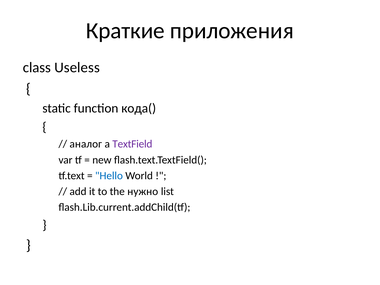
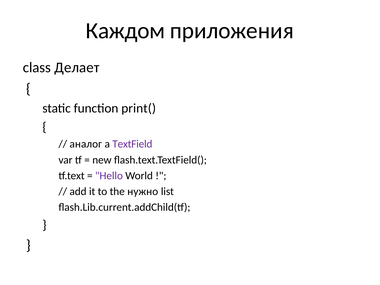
Краткие: Краткие -> Каждом (125, 31)
Useless: Useless -> Делает (77, 68)
кода(: кода( -> print( (139, 108)
Hello colour: blue -> purple (109, 176)
